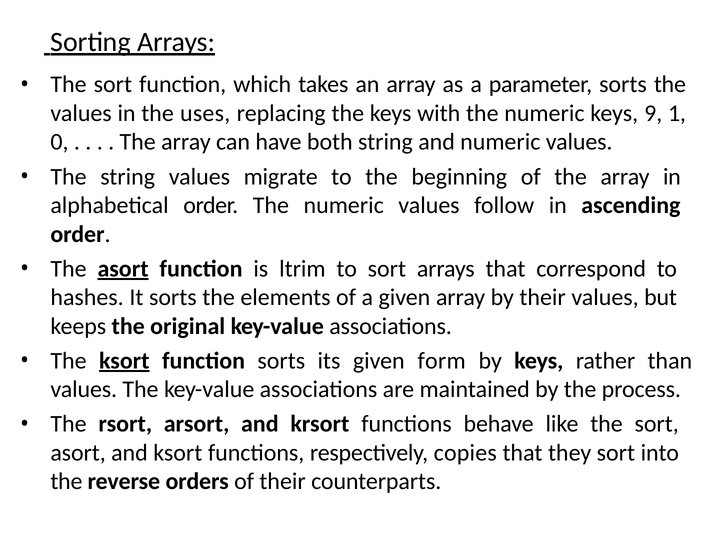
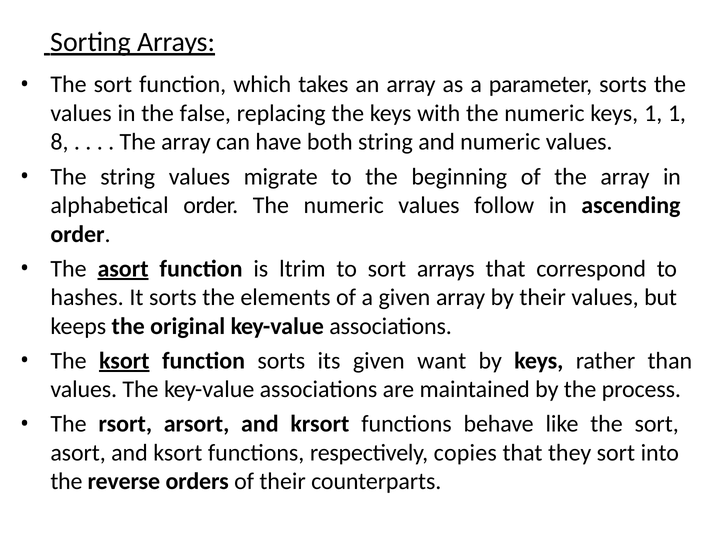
uses: uses -> false (205, 113)
keys 9: 9 -> 1 (653, 113)
0: 0 -> 8 (60, 142)
form: form -> want (442, 361)
